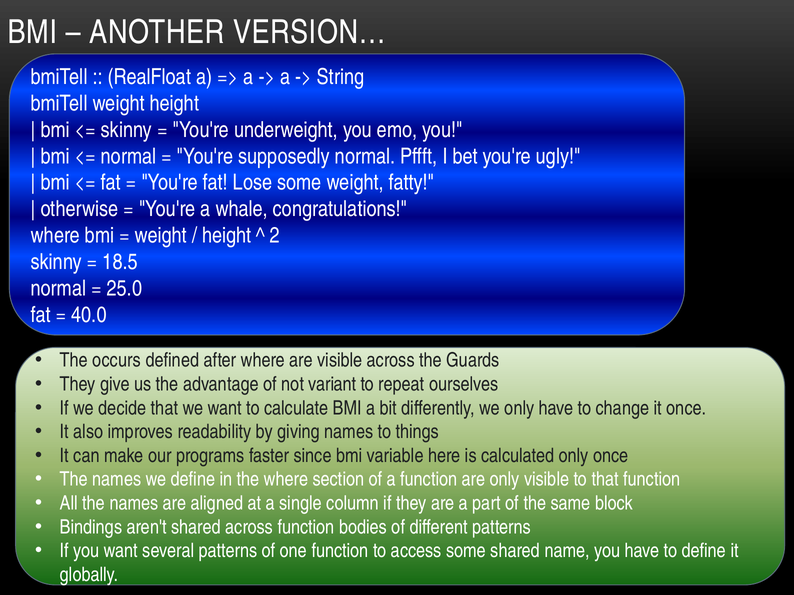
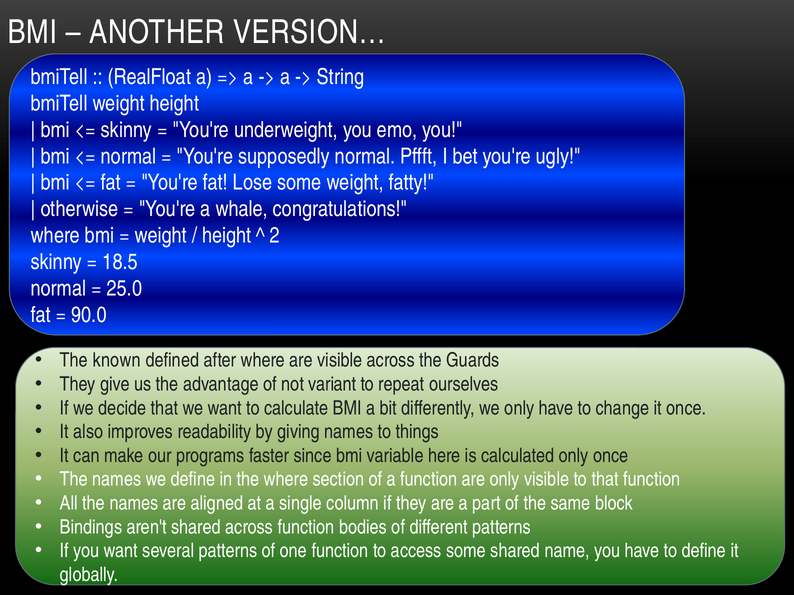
40.0: 40.0 -> 90.0 (89, 315)
occurs: occurs -> known (117, 361)
